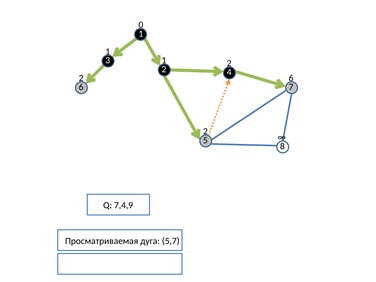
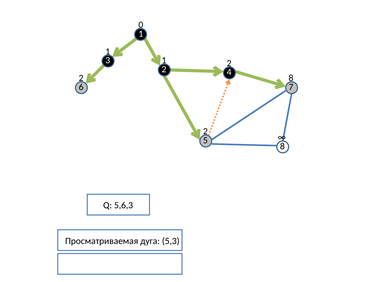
2 6: 6 -> 8 (291, 78)
7,4,9: 7,4,9 -> 5,6,3 (124, 205)
5,7: 5,7 -> 5,3 (171, 241)
